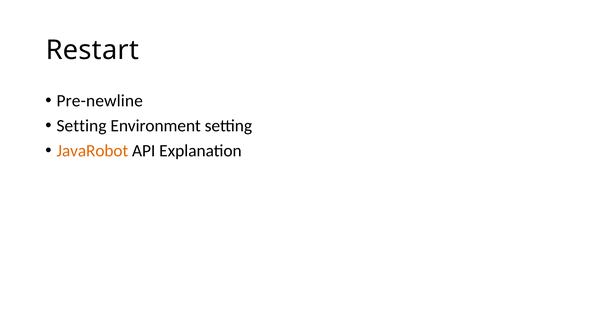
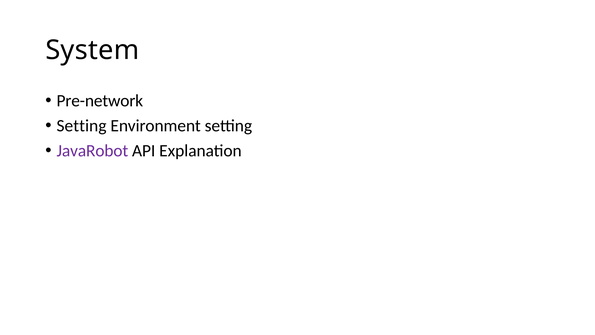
Restart: Restart -> System (92, 50)
Pre-newline: Pre-newline -> Pre-network (100, 101)
JavaRobot colour: orange -> purple (92, 150)
